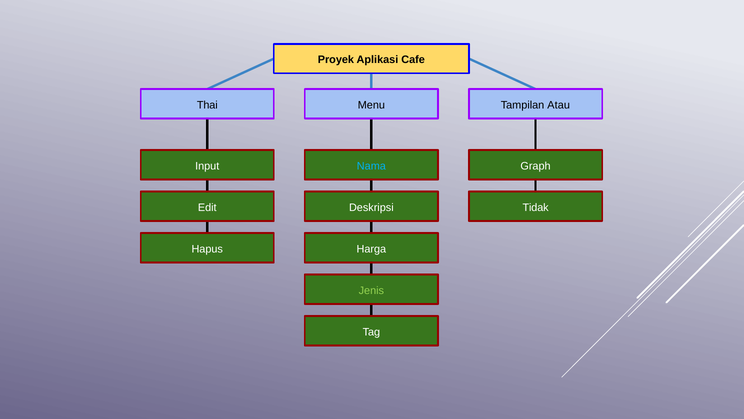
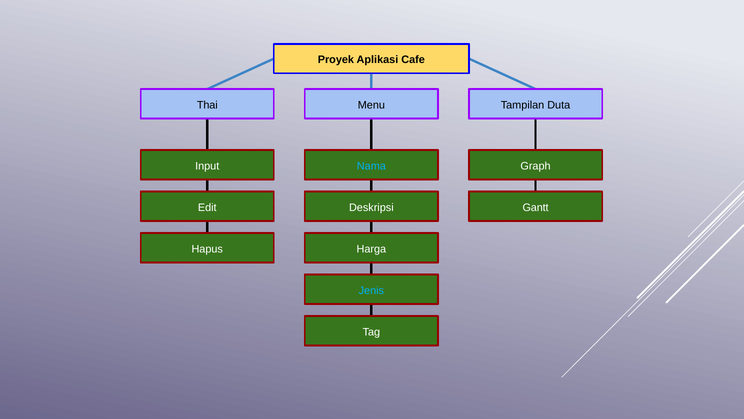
Atau: Atau -> Duta (559, 105)
Tidak: Tidak -> Gantt (536, 207)
Jenis colour: light green -> light blue (371, 290)
